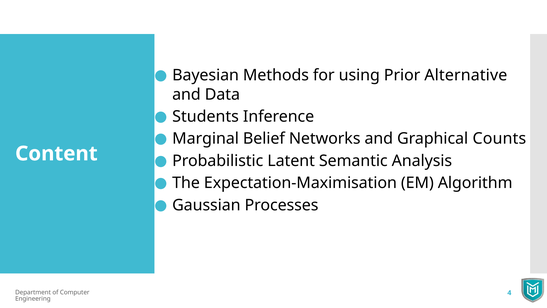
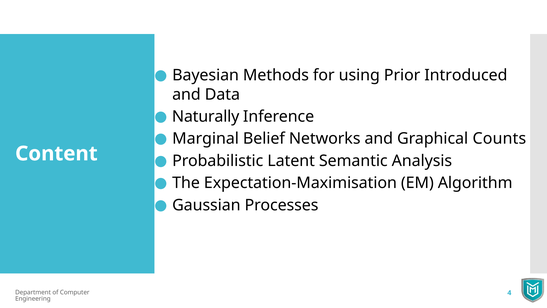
Alternative: Alternative -> Introduced (466, 75)
Students: Students -> Naturally (206, 116)
